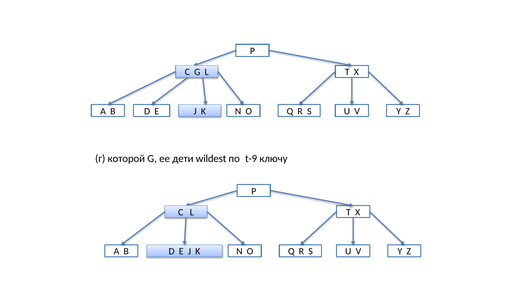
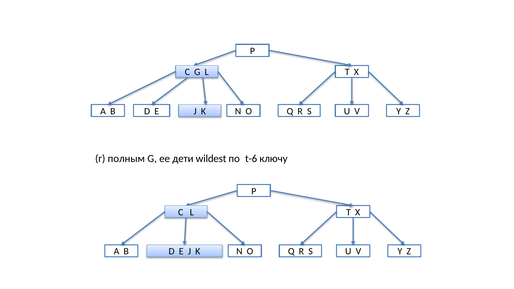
которой: которой -> полным (126, 159)
t-9: t-9 -> t-6 (251, 159)
